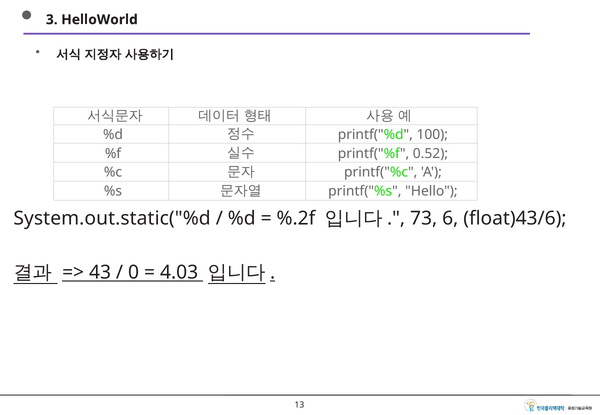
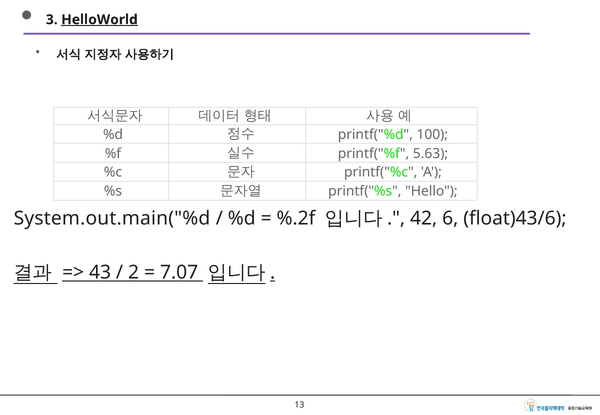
HelloWorld underline: none -> present (100, 20)
0.52: 0.52 -> 5.63 (430, 154)
System.out.static("%d: System.out.static("%d -> System.out.main("%d (112, 219)
73: 73 -> 42 (424, 219)
0: 0 -> 2 (134, 273)
4.03: 4.03 -> 7.07 (179, 273)
